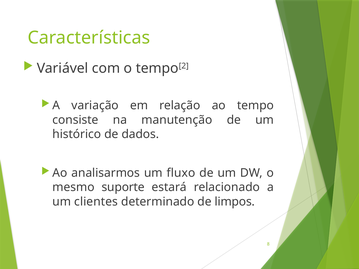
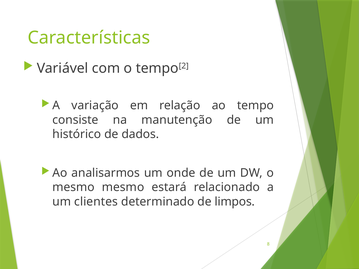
fluxo: fluxo -> onde (181, 173)
mesmo suporte: suporte -> mesmo (123, 187)
